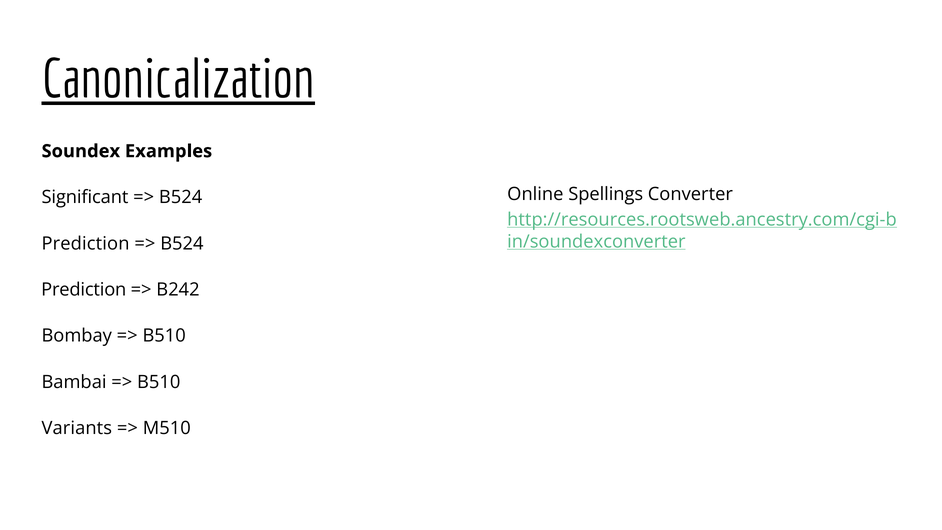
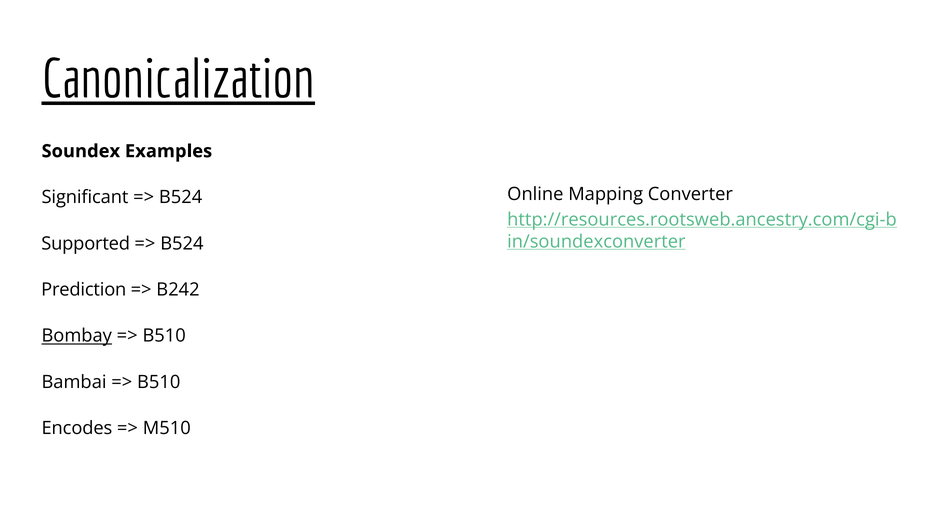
Spellings: Spellings -> Mapping (606, 194)
Prediction: Prediction -> Supported (86, 244)
Bombay underline: none -> present (77, 336)
Variants: Variants -> Encodes (77, 428)
